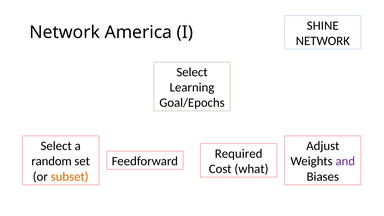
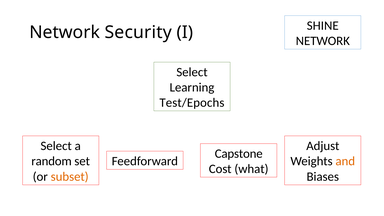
America: America -> Security (138, 32)
Goal/Epochs: Goal/Epochs -> Test/Epochs (192, 103)
Required: Required -> Capstone (239, 154)
and colour: purple -> orange (345, 161)
